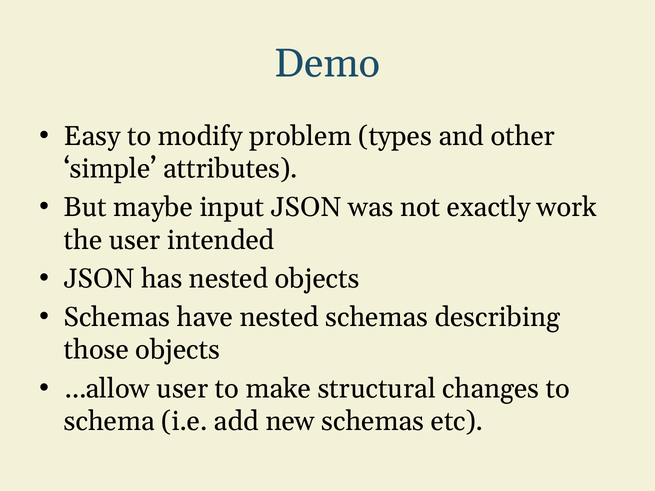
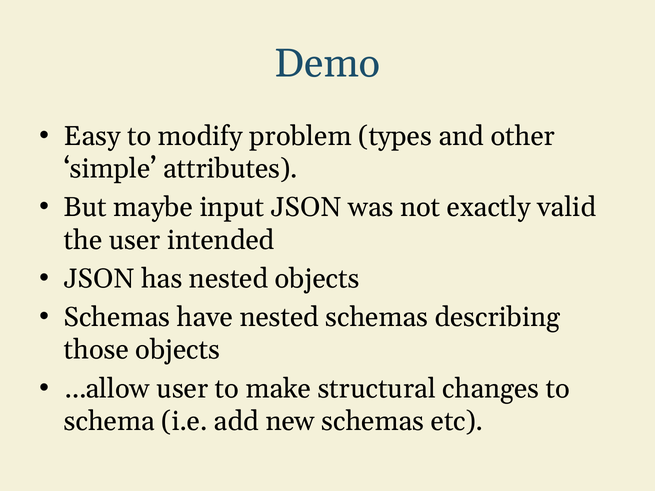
work: work -> valid (567, 208)
